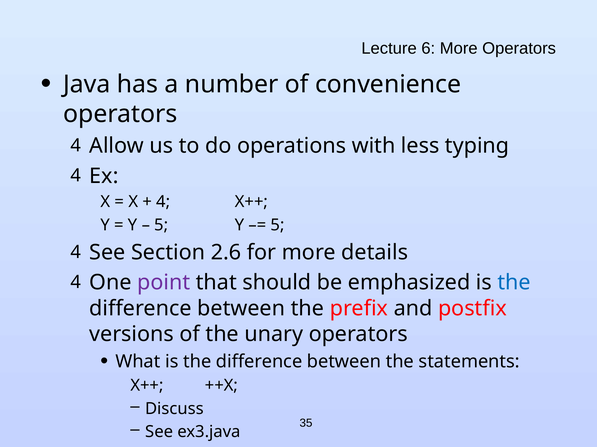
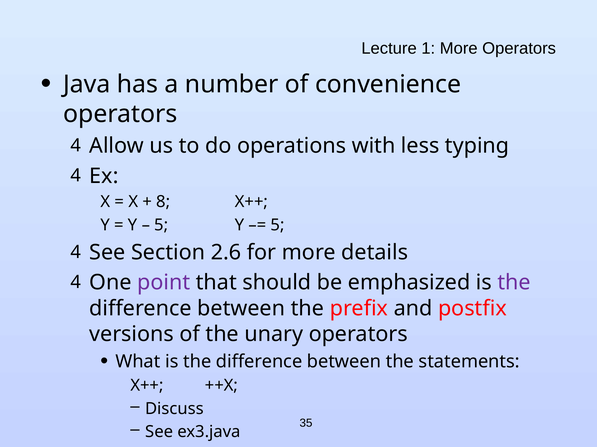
6: 6 -> 1 (428, 48)
4: 4 -> 8 (163, 202)
the colour: blue -> purple (514, 283)
